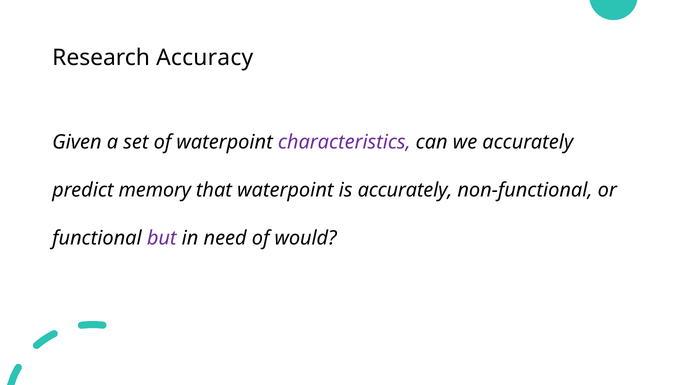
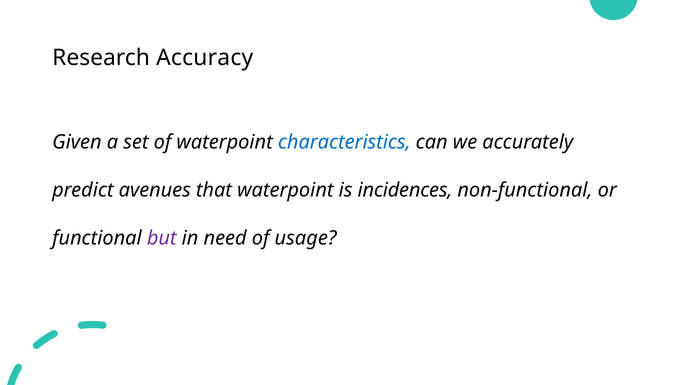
characteristics colour: purple -> blue (344, 142)
memory: memory -> avenues (155, 190)
is accurately: accurately -> incidences (405, 190)
would: would -> usage (306, 238)
